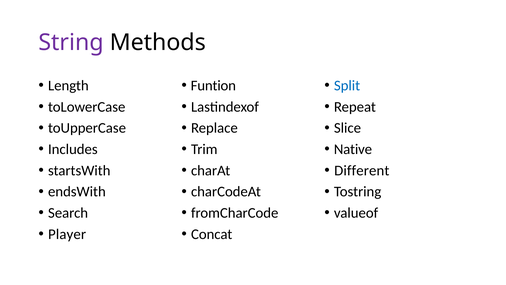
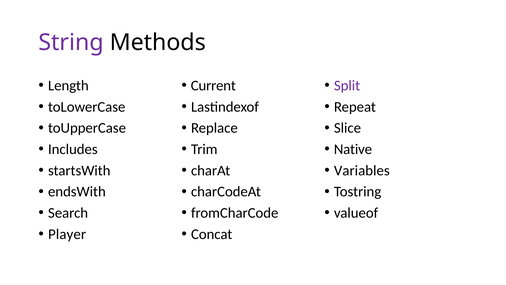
Funtion: Funtion -> Current (213, 86)
Split colour: blue -> purple (347, 86)
Different: Different -> Variables (362, 170)
